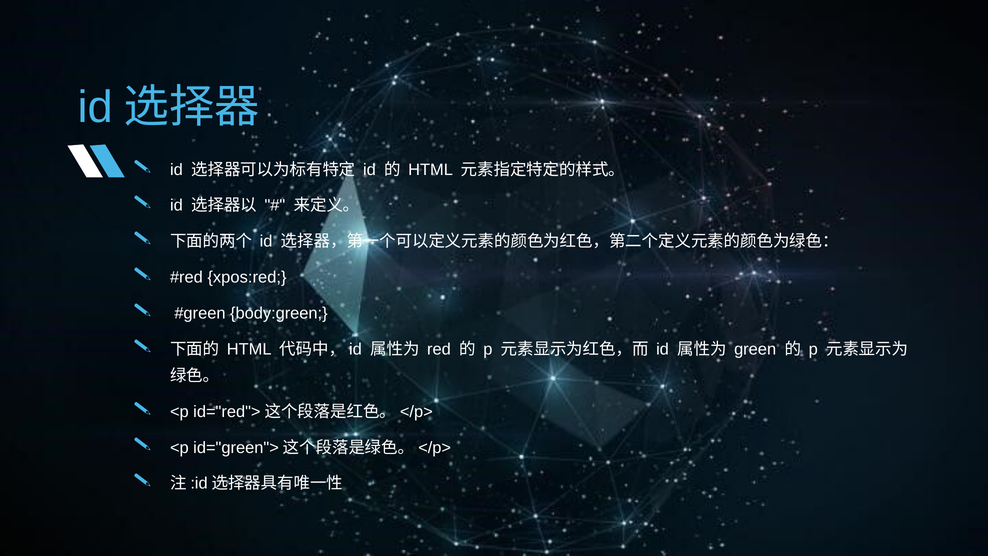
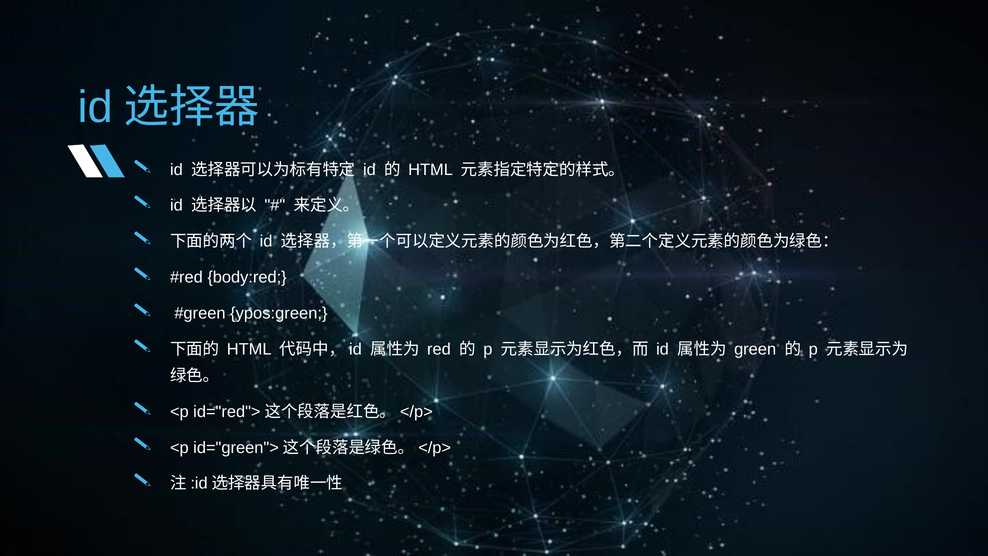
xpos:red: xpos:red -> body:red (247, 277)
body:green: body:green -> ypos:green (279, 313)
